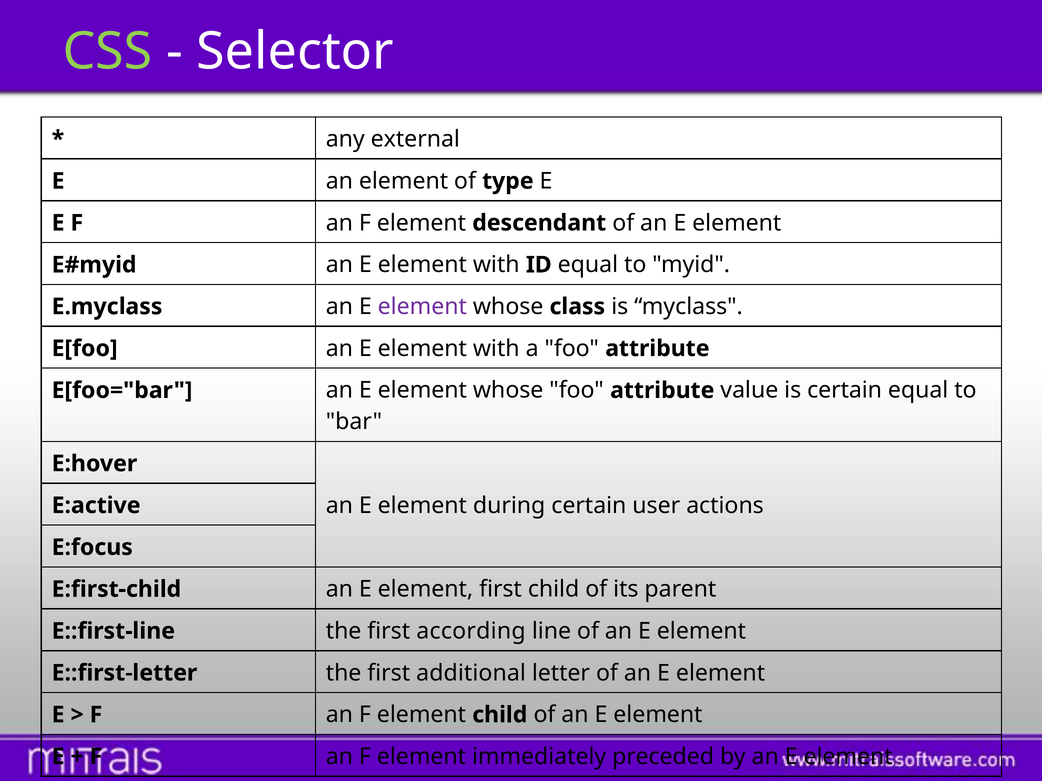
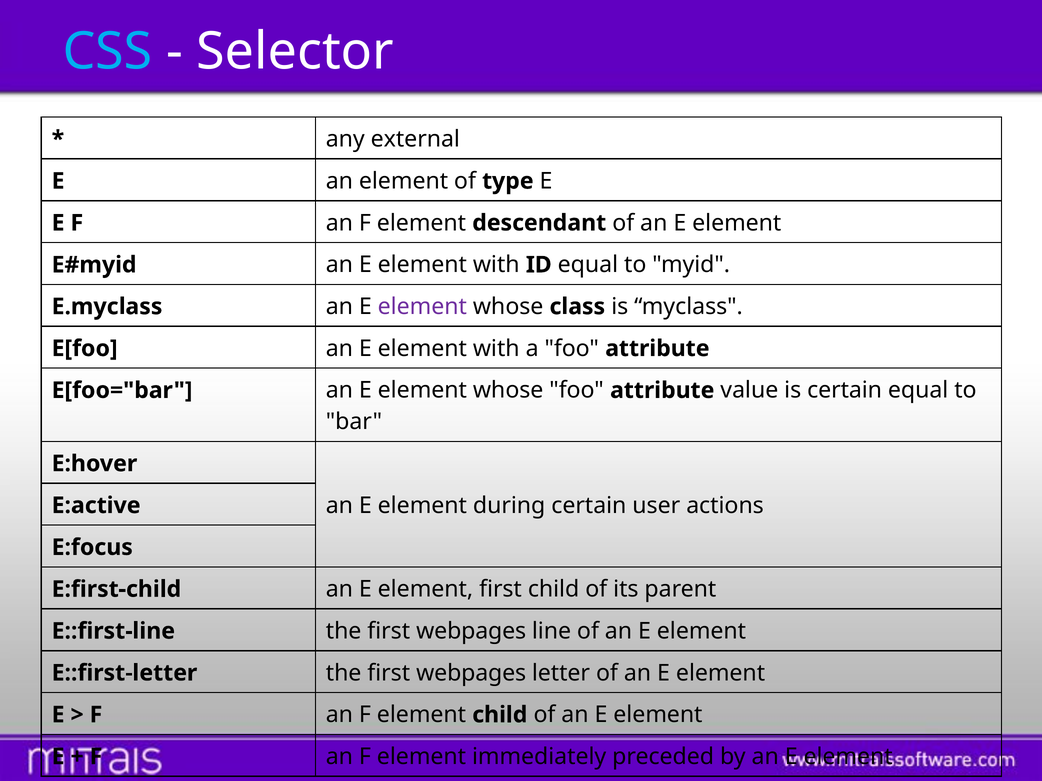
CSS colour: light green -> light blue (108, 51)
E::first-line the first according: according -> webpages (471, 631)
E::first-letter the first additional: additional -> webpages (471, 673)
